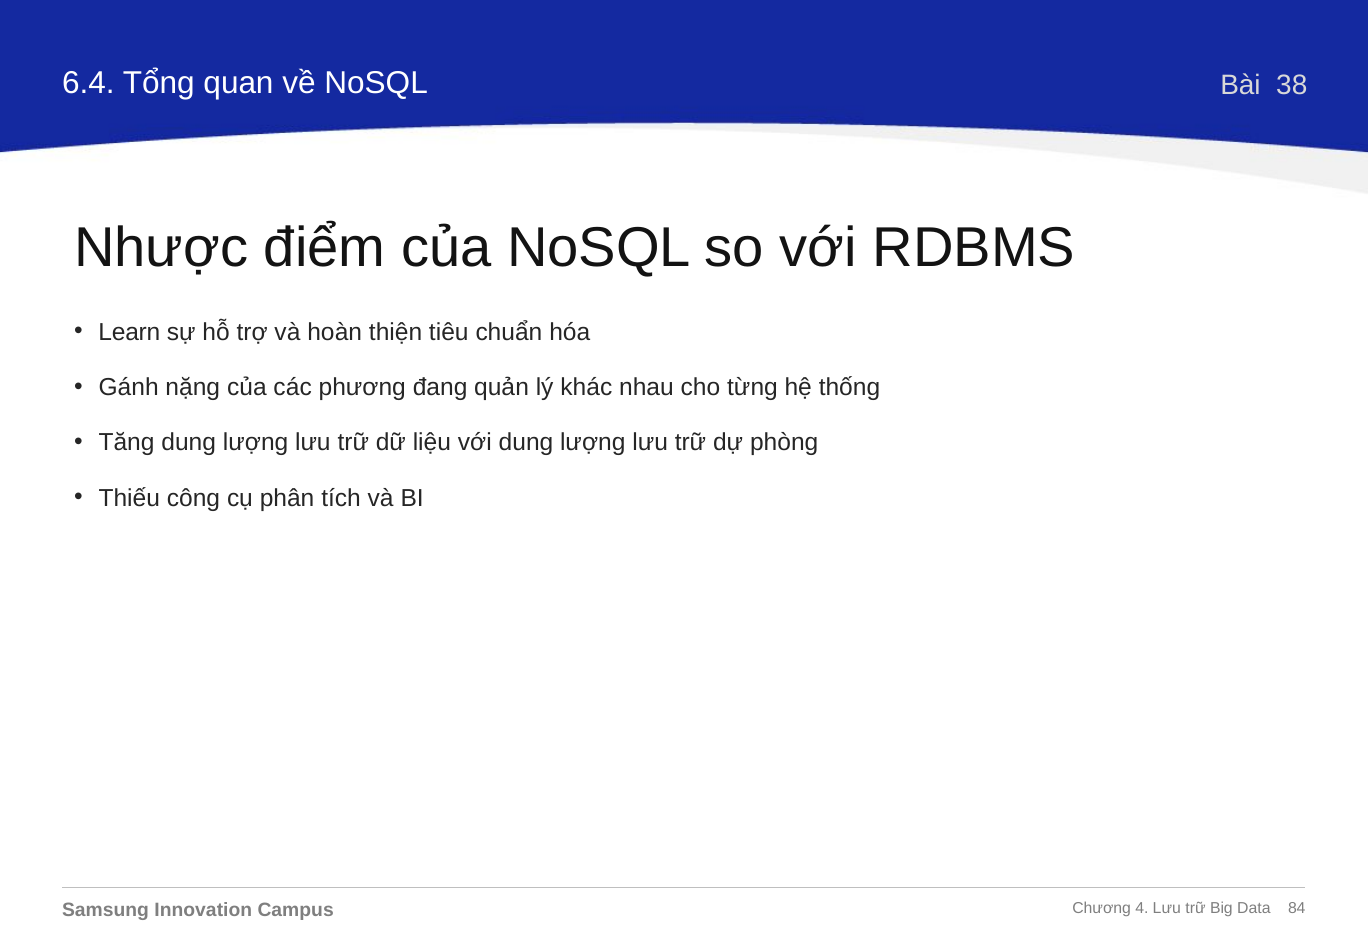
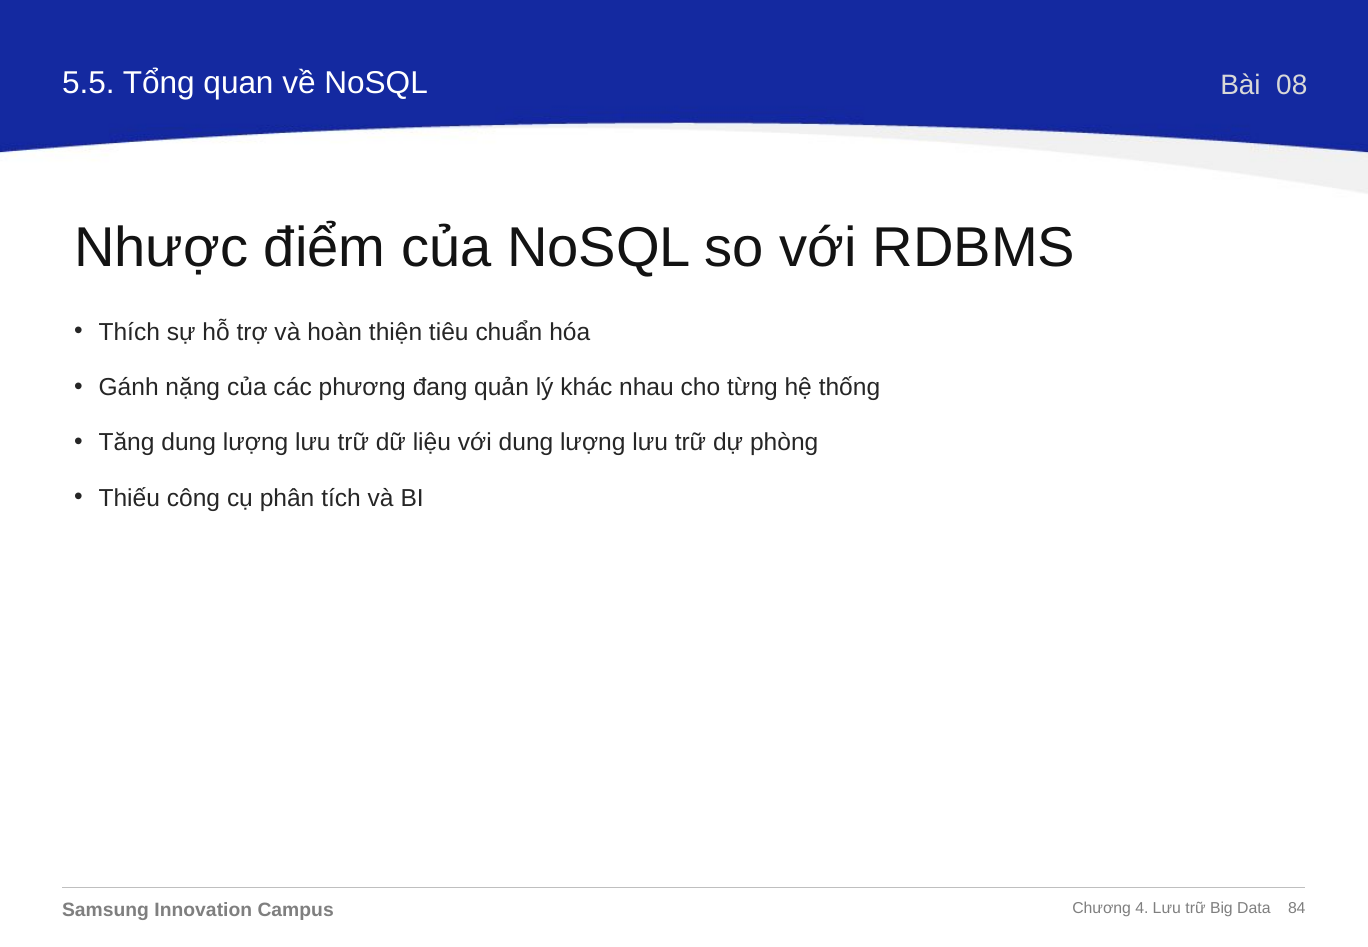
6.4: 6.4 -> 5.5 (88, 83)
38: 38 -> 08 (1292, 85)
Learn: Learn -> Thích (129, 332)
